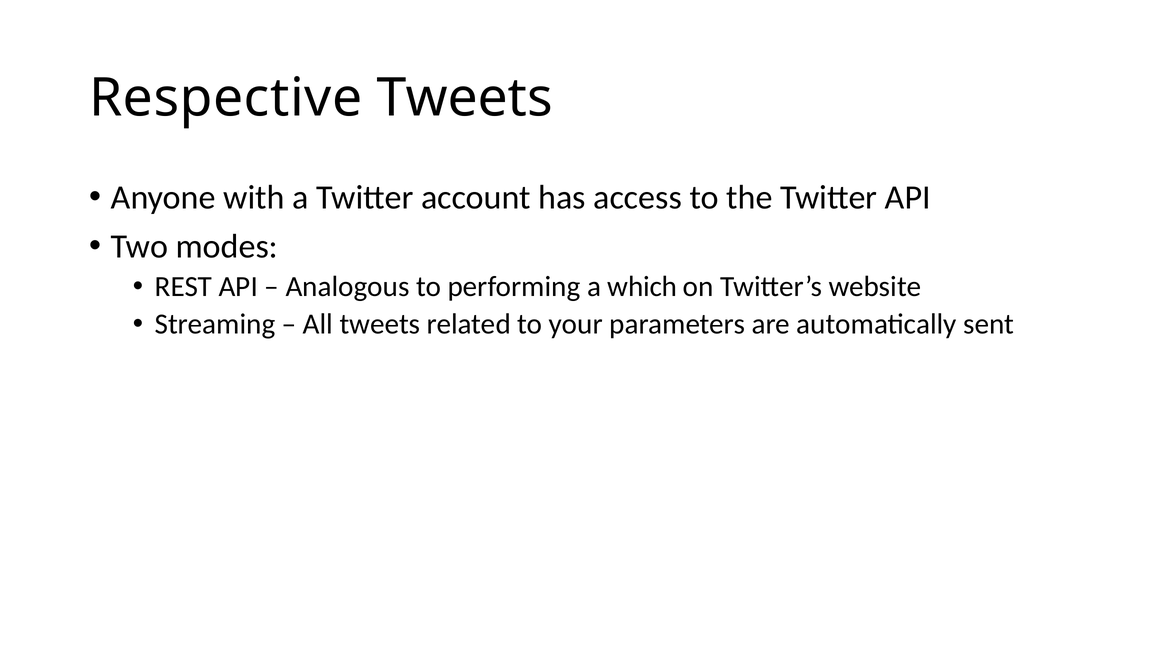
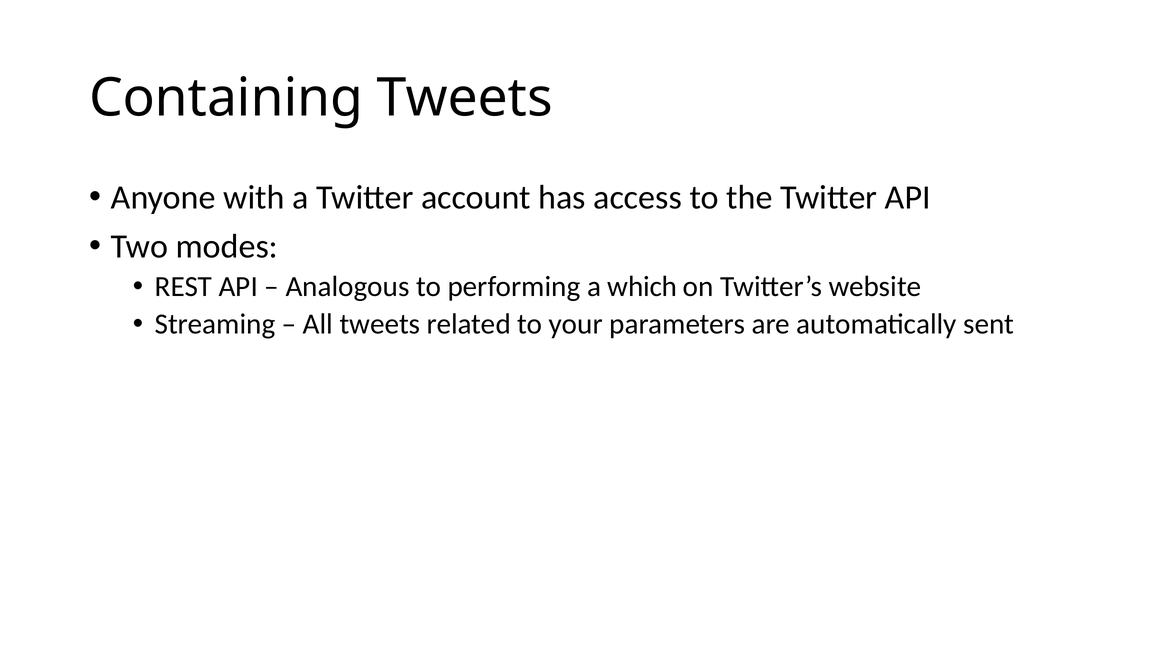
Respective: Respective -> Containing (226, 98)
